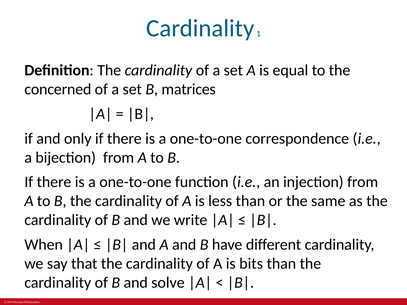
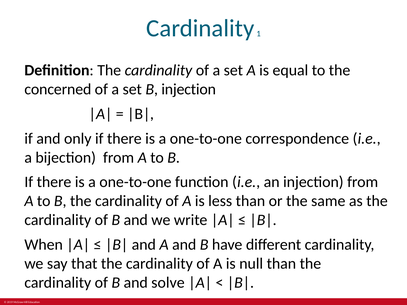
B matrices: matrices -> injection (189, 89)
bits: bits -> null (251, 264)
